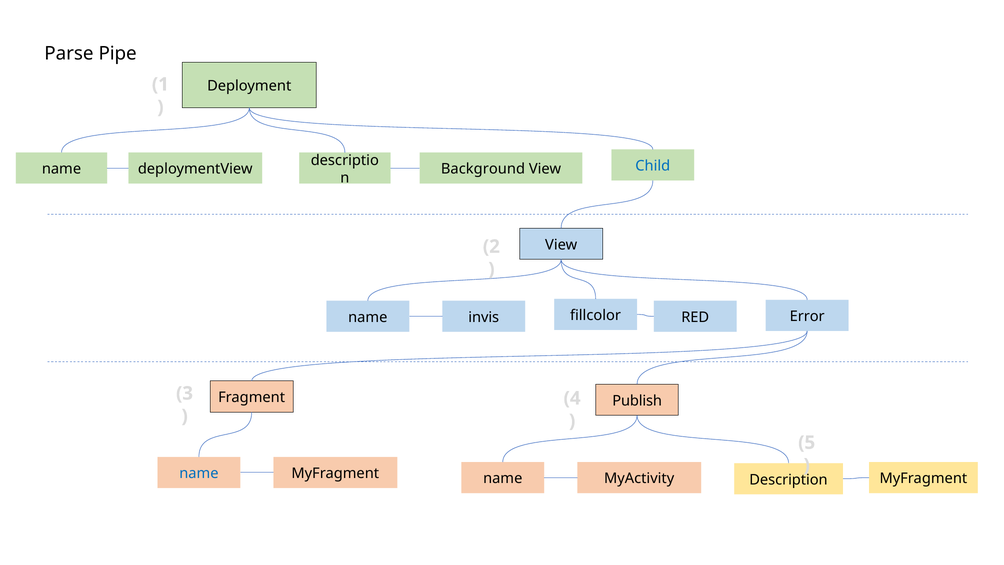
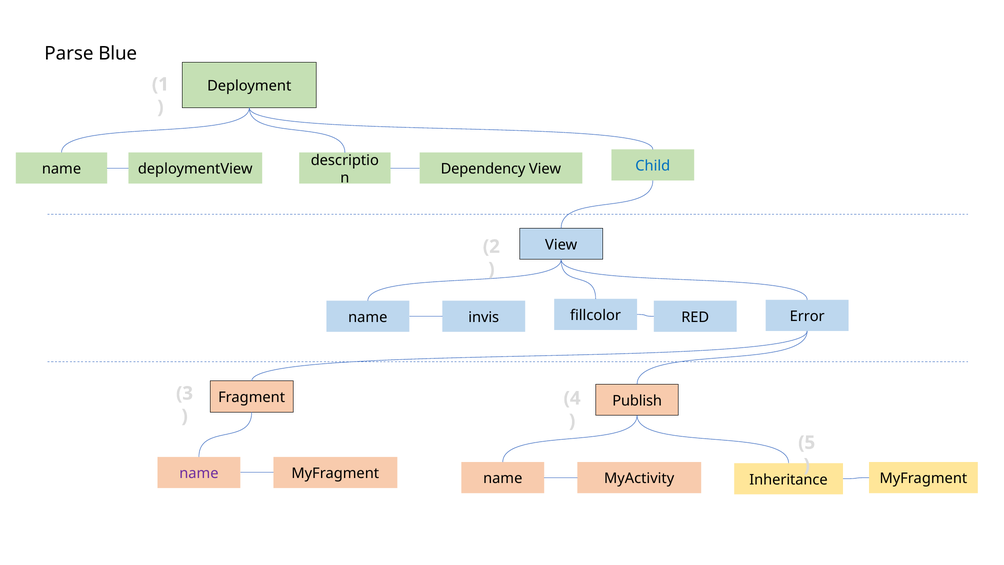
Pipe: Pipe -> Blue (118, 54)
Background: Background -> Dependency (483, 169)
name colour: blue -> purple (199, 473)
Description: Description -> Inheritance (789, 480)
